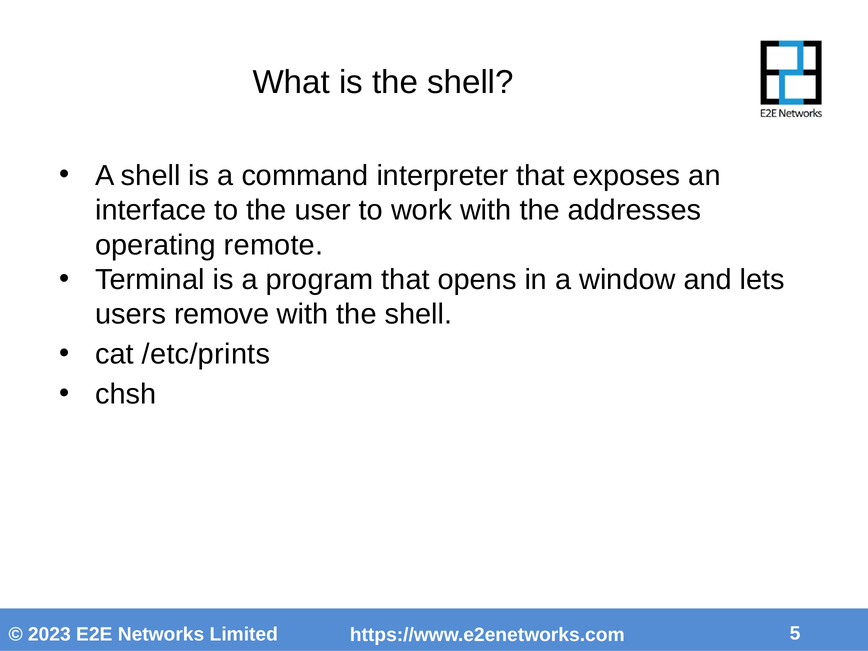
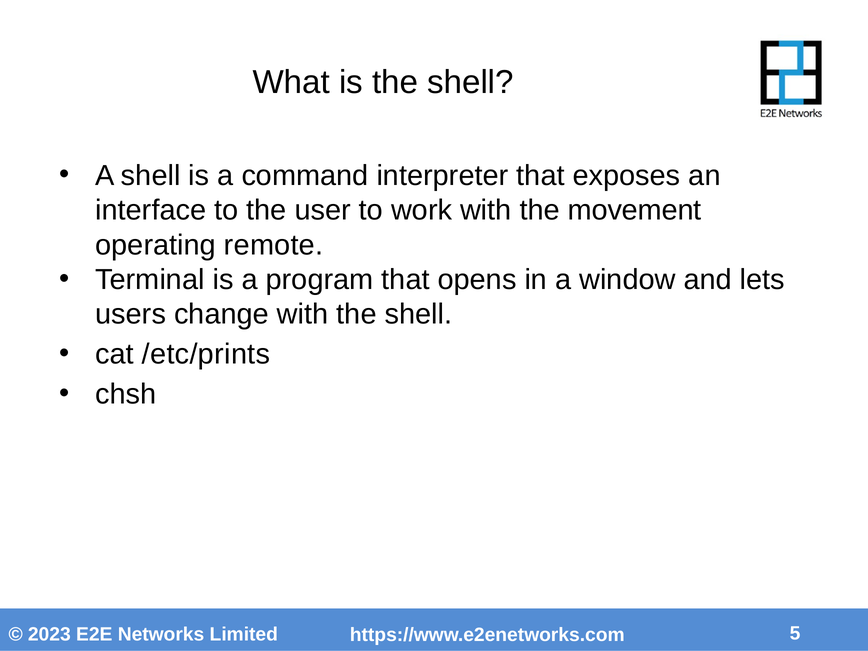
addresses: addresses -> movement (635, 210)
remove: remove -> change (221, 314)
